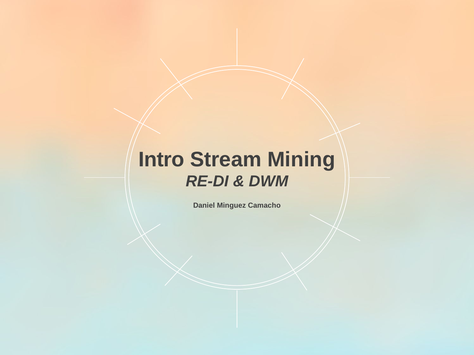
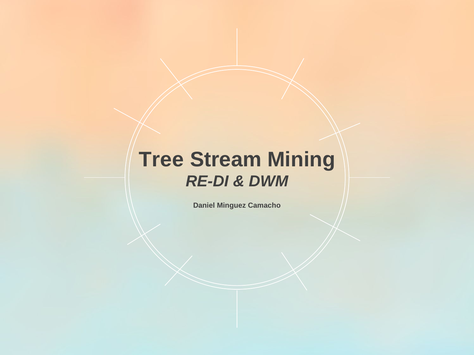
Intro: Intro -> Tree (161, 160)
